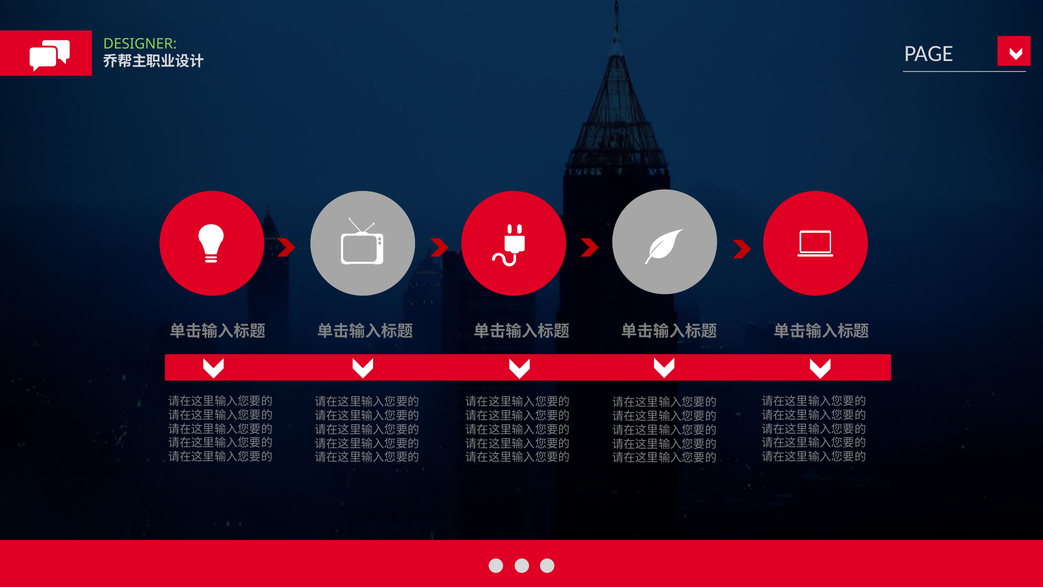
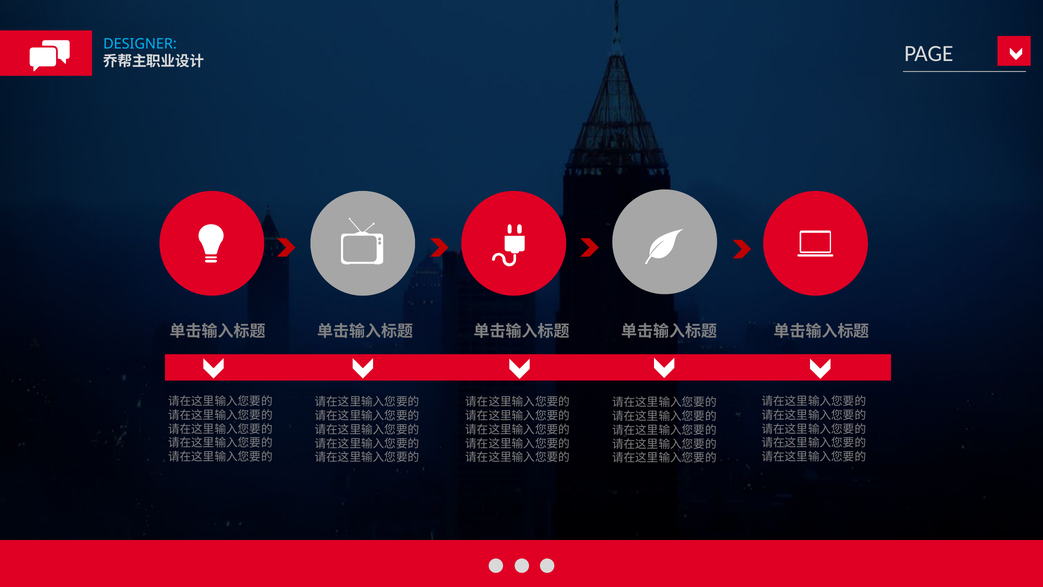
DESIGNER colour: light green -> light blue (140, 44)
